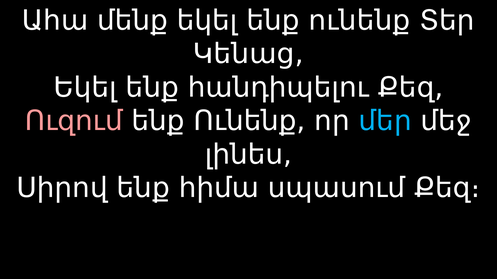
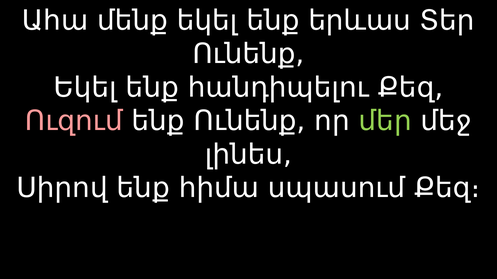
եկել ենք ունենք: ունենք -> երևաս (360, 21)
Կենաց: Կենաց -> Ունենք (248, 54)
մեր colour: light blue -> light green (385, 121)
